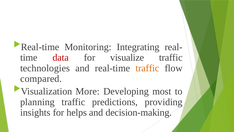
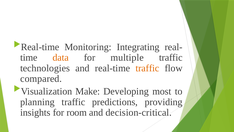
data colour: red -> orange (61, 57)
visualize: visualize -> multiple (127, 57)
More: More -> Make (88, 91)
helps: helps -> room (77, 112)
decision-making: decision-making -> decision-critical (139, 112)
